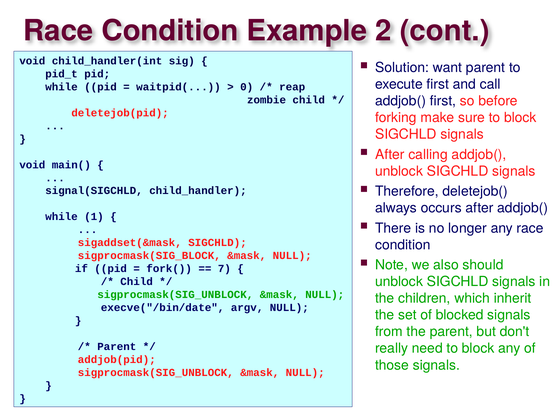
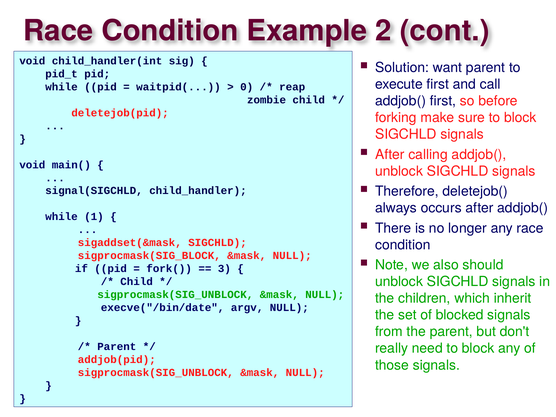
7: 7 -> 3 (224, 269)
